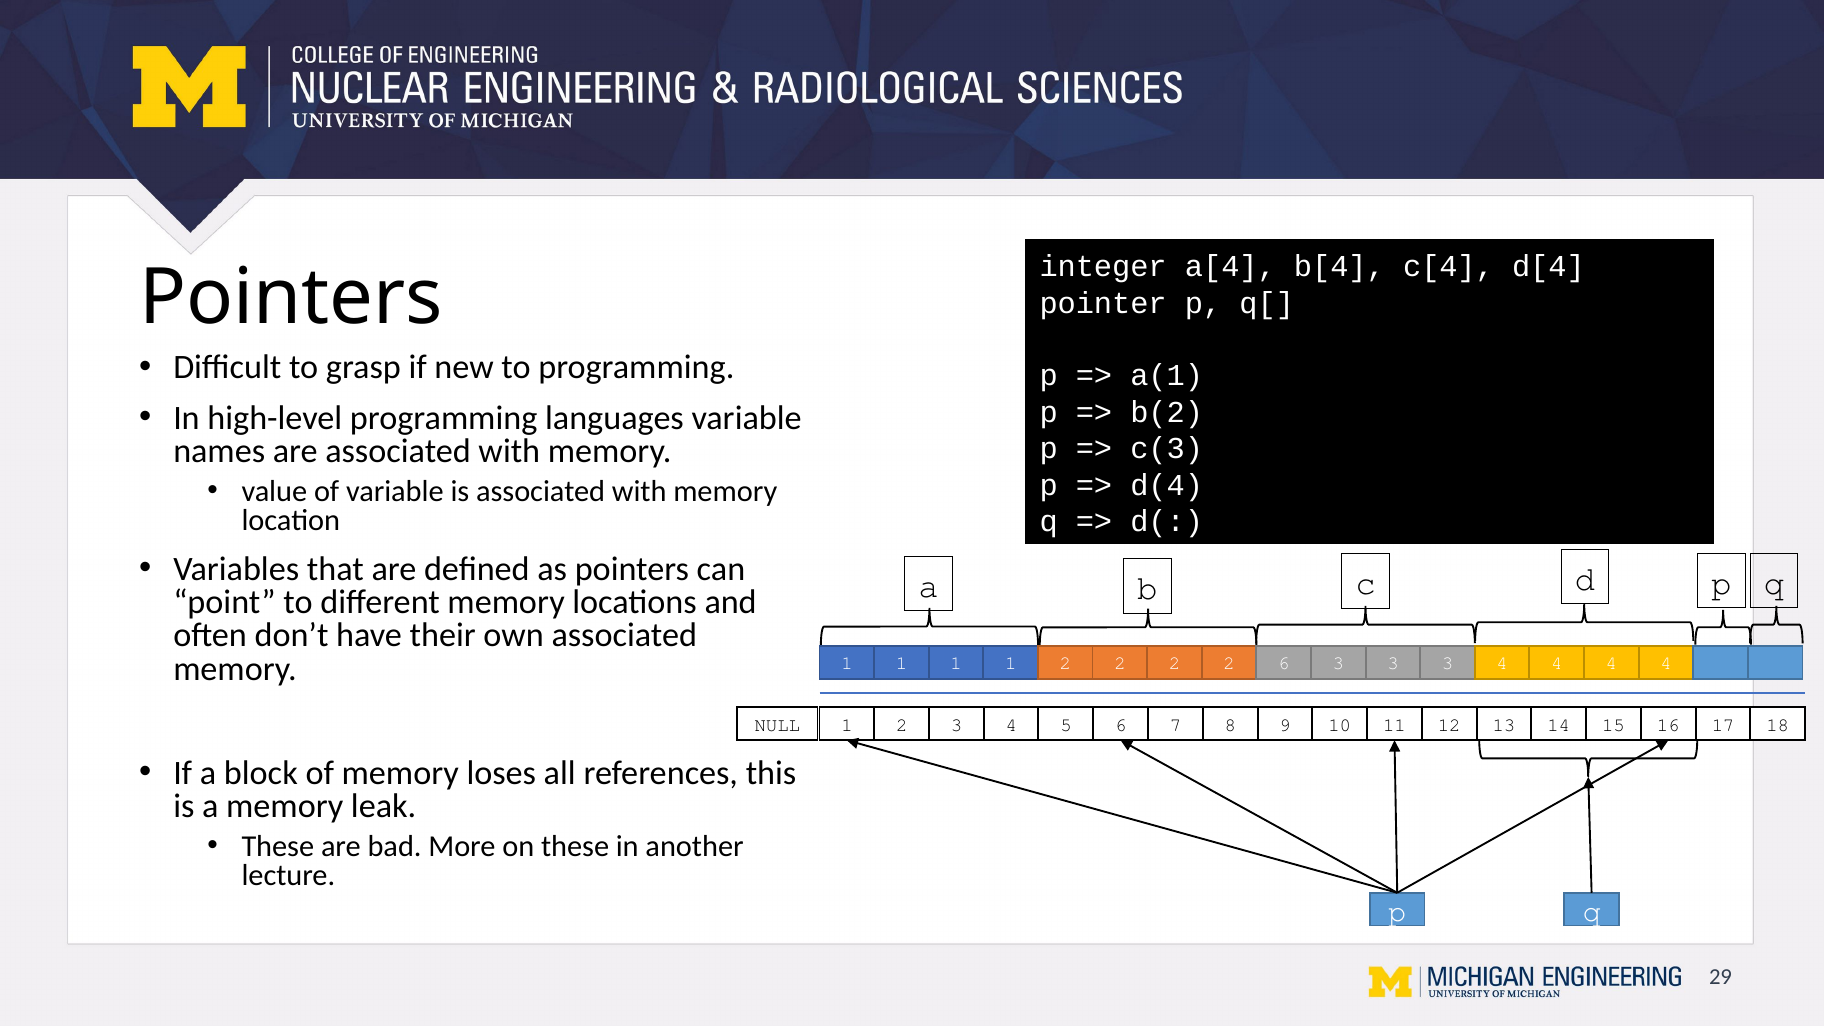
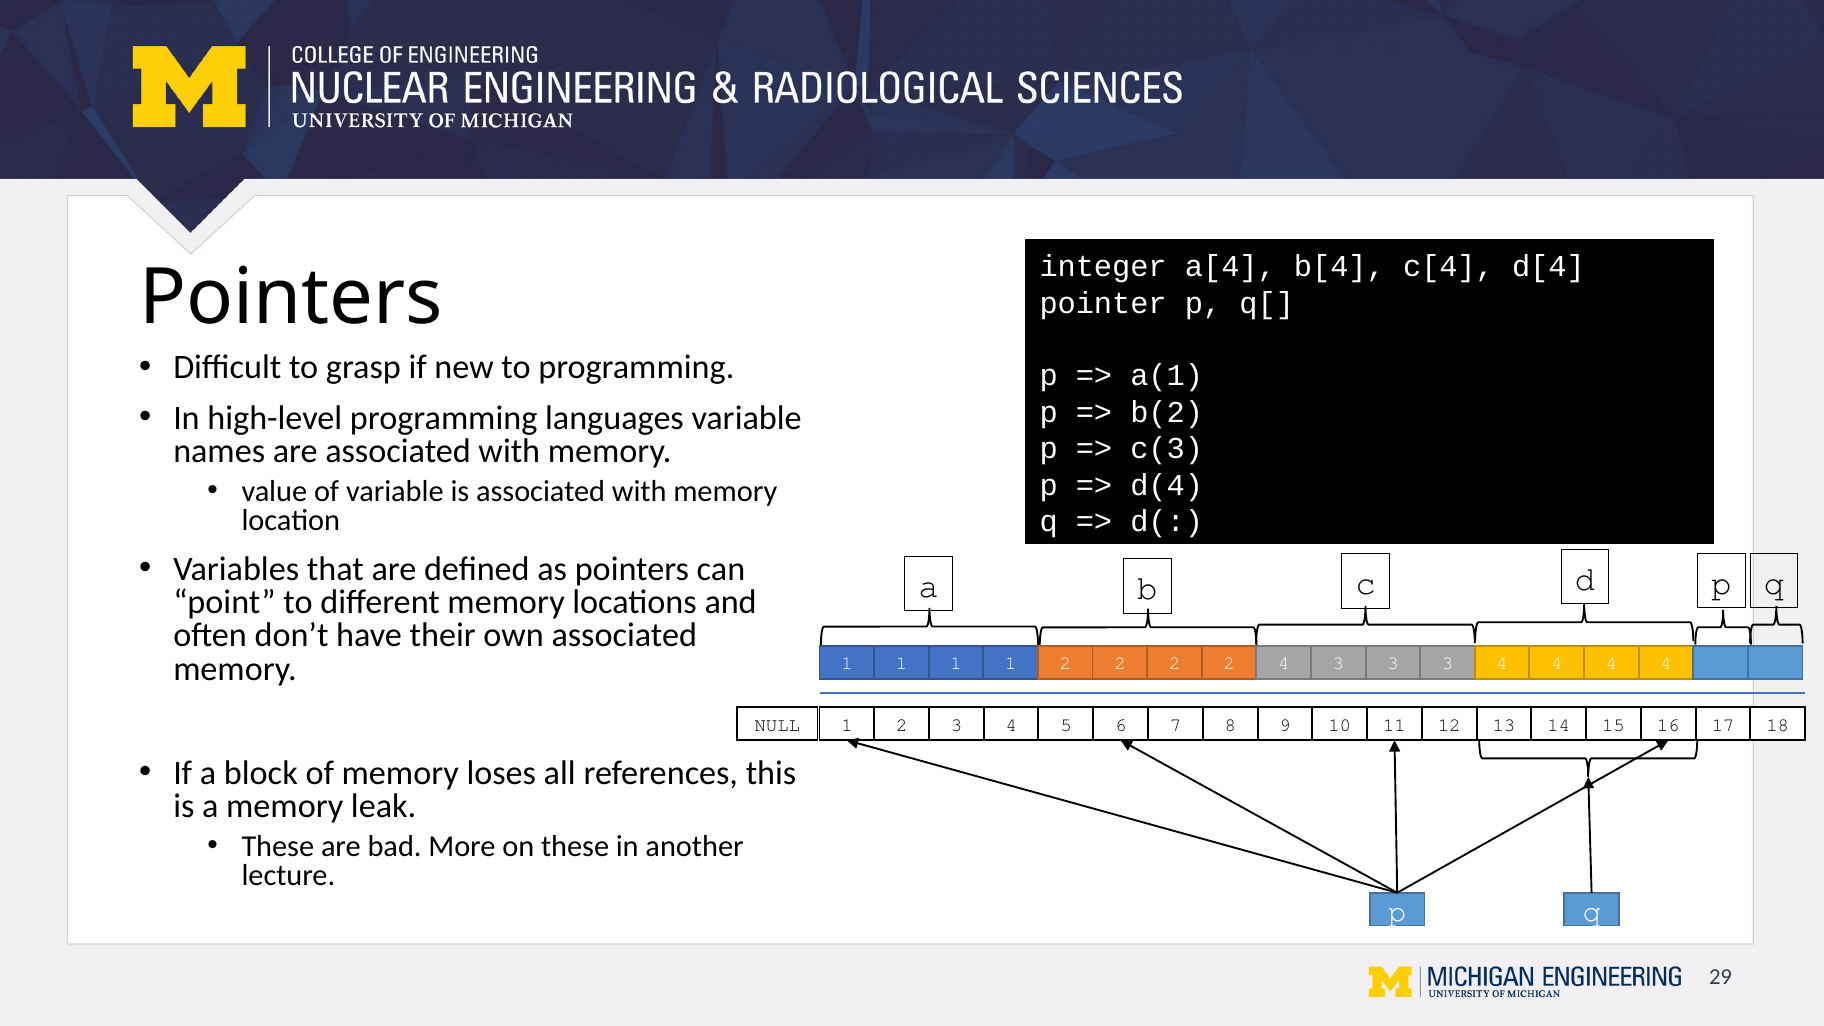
2 6: 6 -> 4 (1284, 664)
